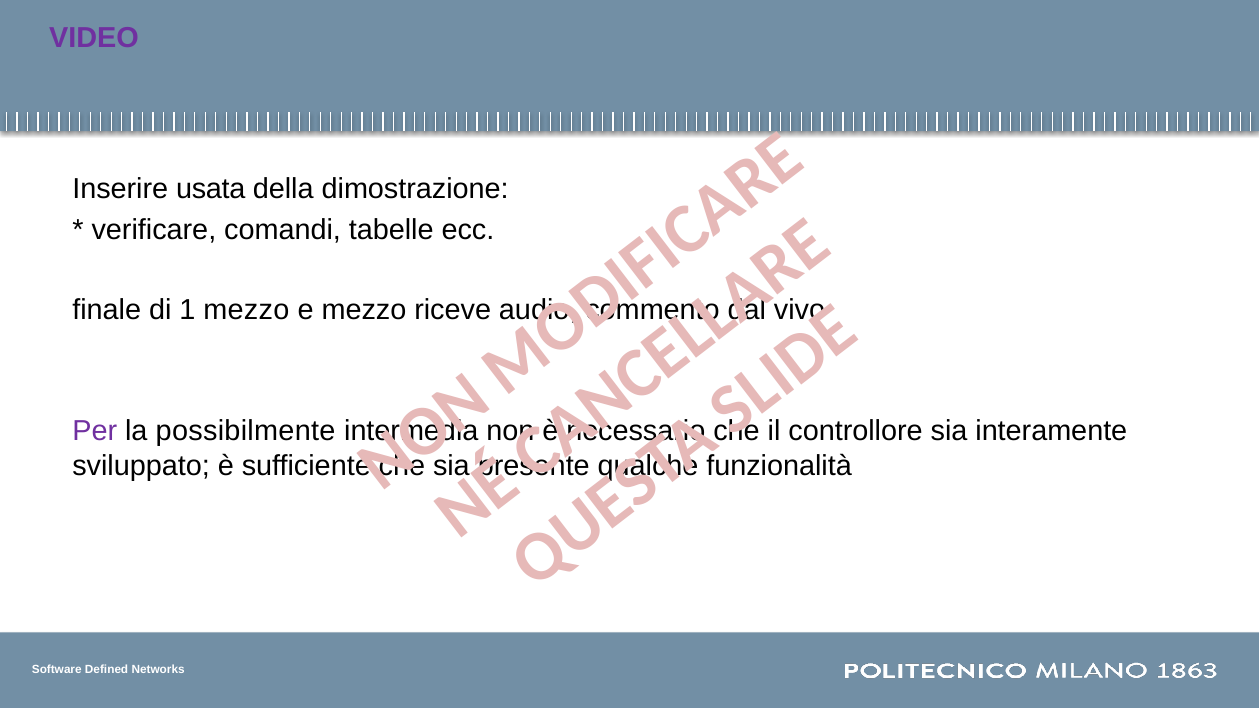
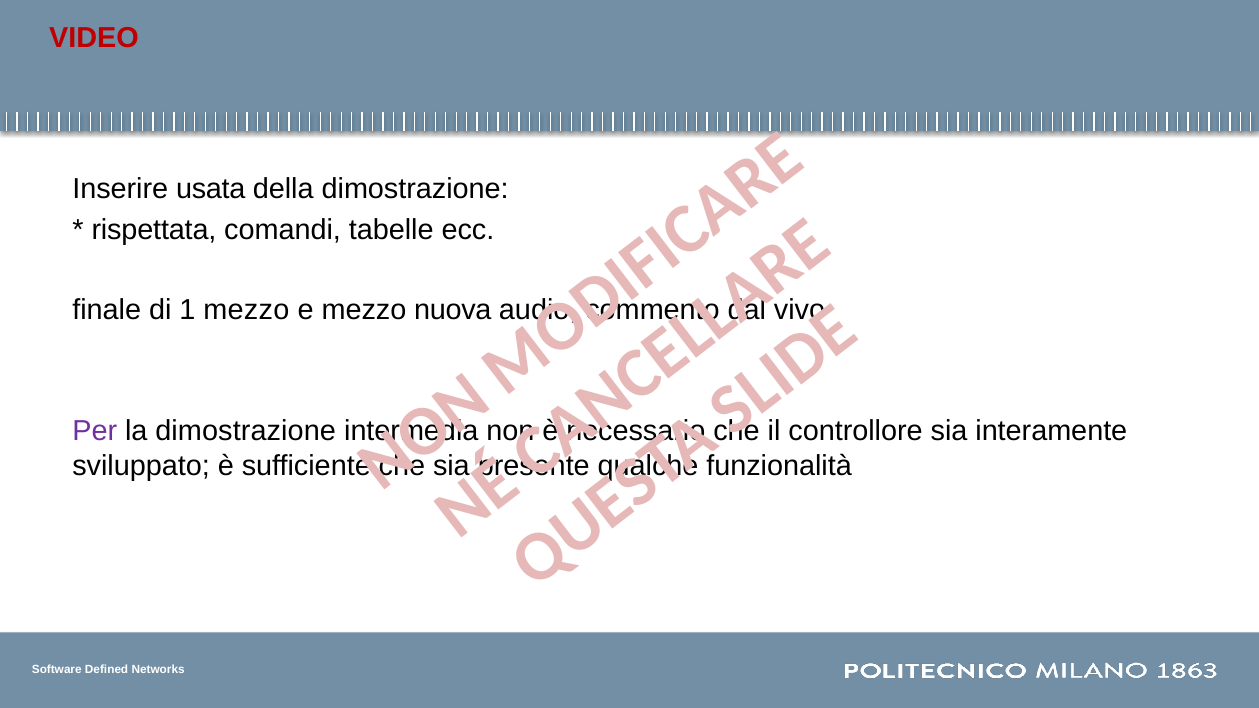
VIDEO colour: purple -> red (94, 38)
verificare: verificare -> rispettata (154, 230)
riceve: riceve -> nuova (453, 310)
la possibilmente: possibilmente -> dimostrazione (246, 432)
